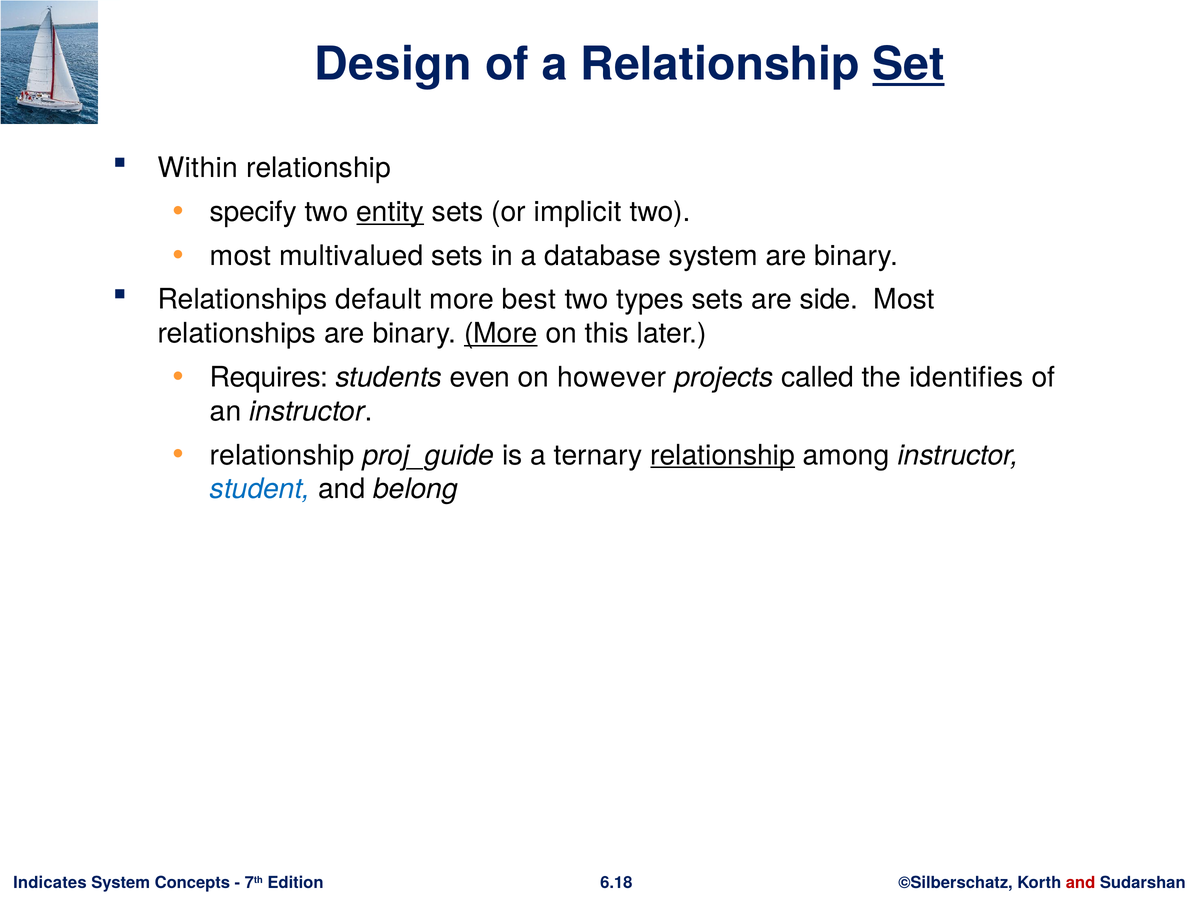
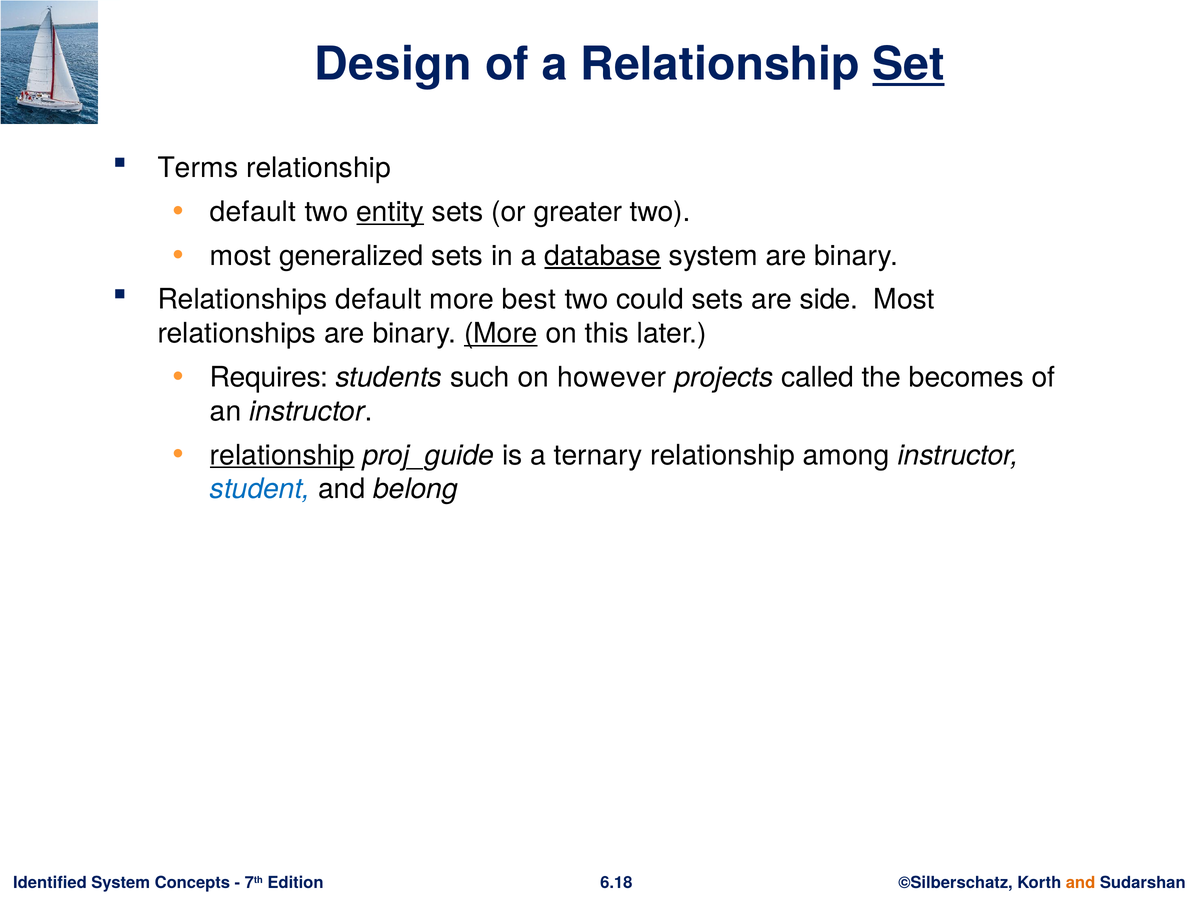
Within: Within -> Terms (198, 168)
specify: specify -> default (253, 212)
implicit: implicit -> greater (578, 212)
multivalued: multivalued -> generalized (351, 256)
database underline: none -> present (603, 256)
types: types -> could (650, 300)
even: even -> such (480, 378)
identifies: identifies -> becomes (966, 378)
relationship underline: none -> present (282, 455)
relationship underline: present -> none (723, 455)
Indicates: Indicates -> Identified (50, 883)
and colour: red -> orange (1081, 883)
